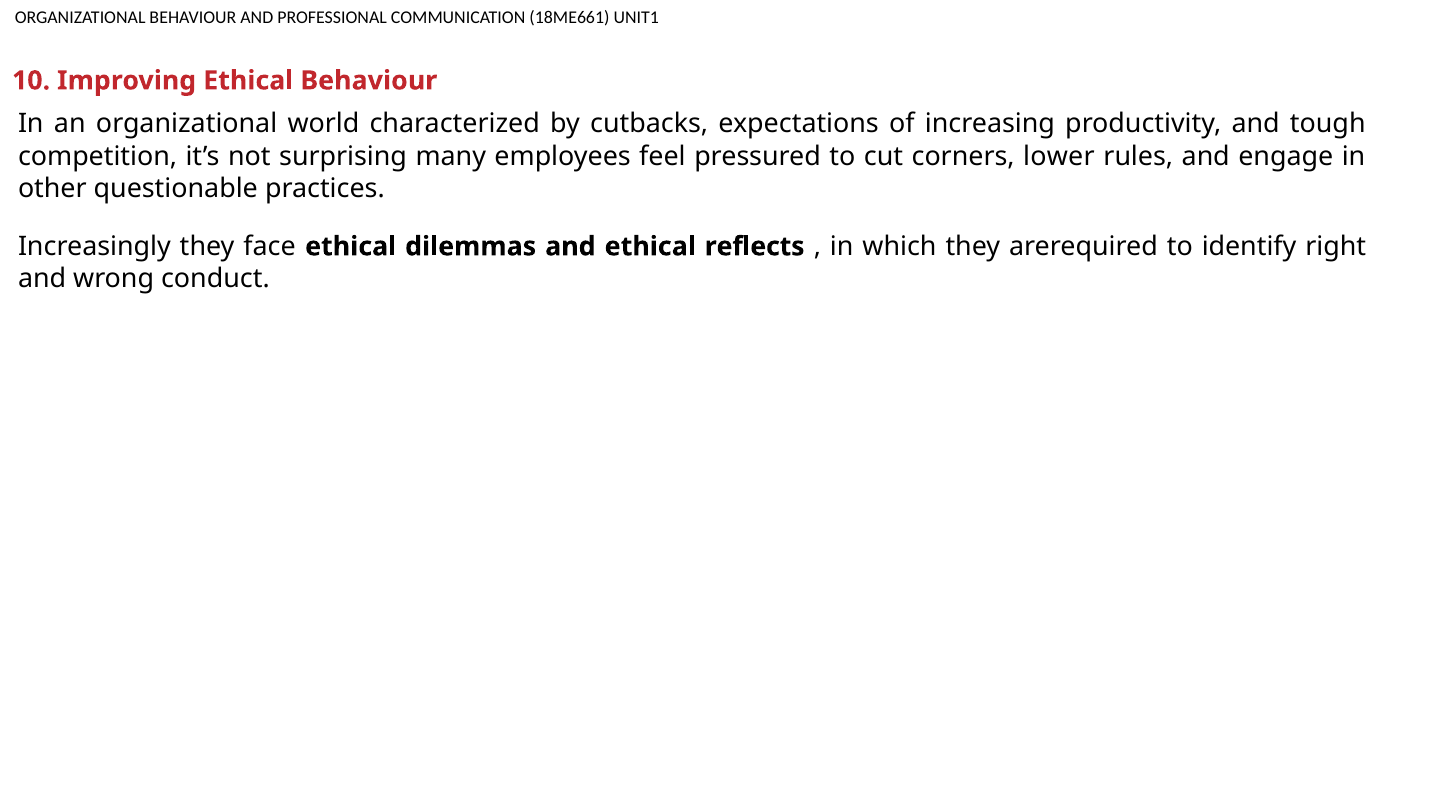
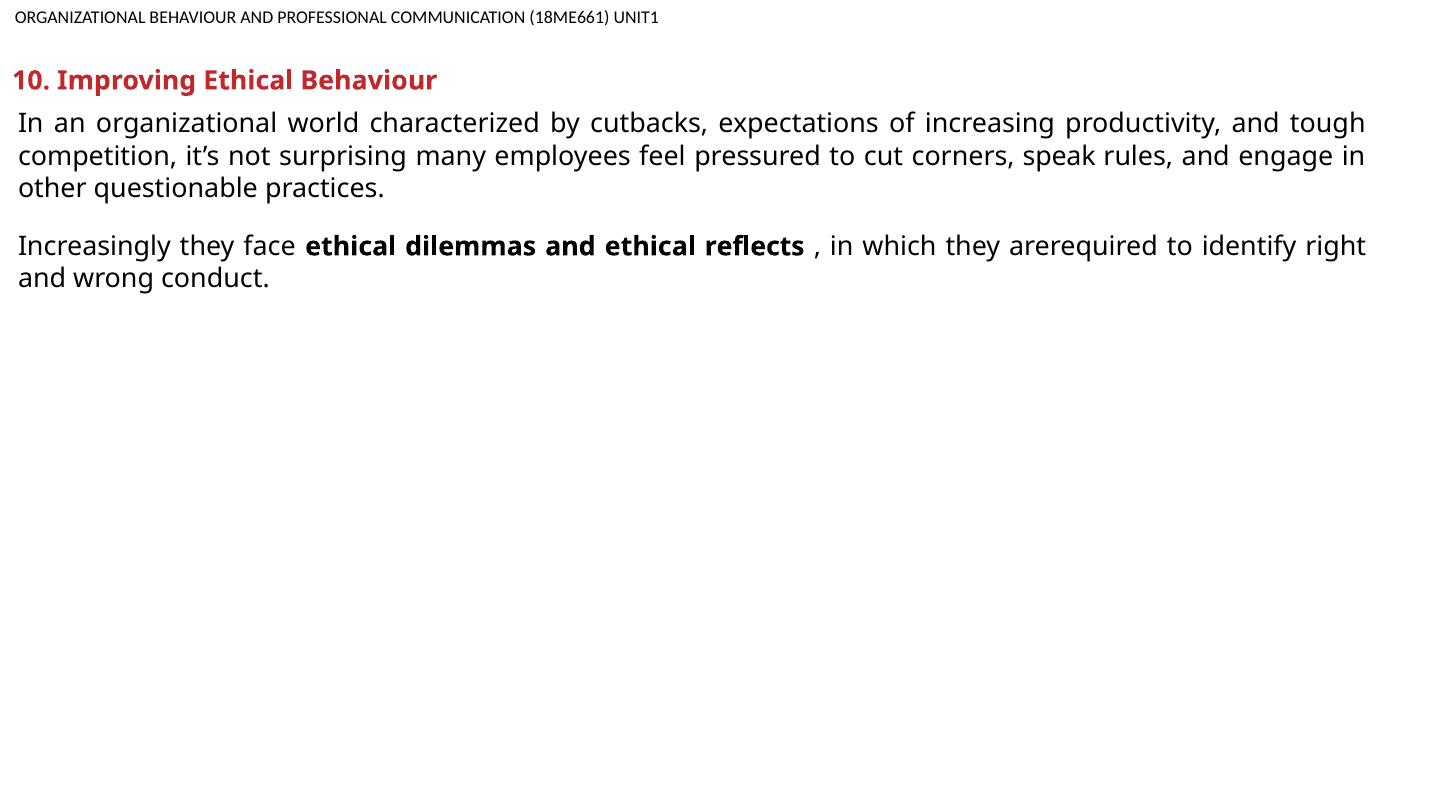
lower: lower -> speak (1059, 156)
